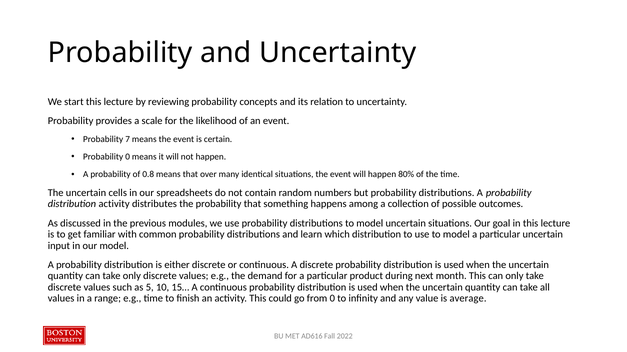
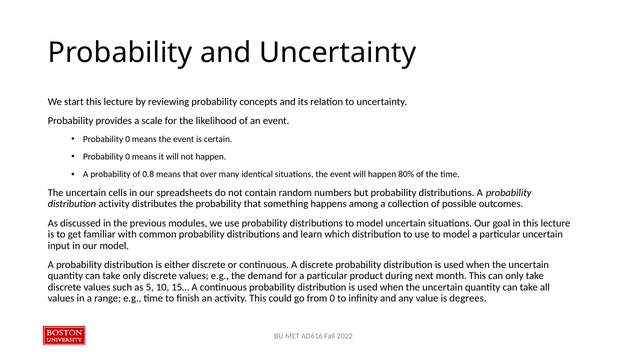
7: 7 -> 0 (128, 139)
average: average -> degrees (468, 299)
